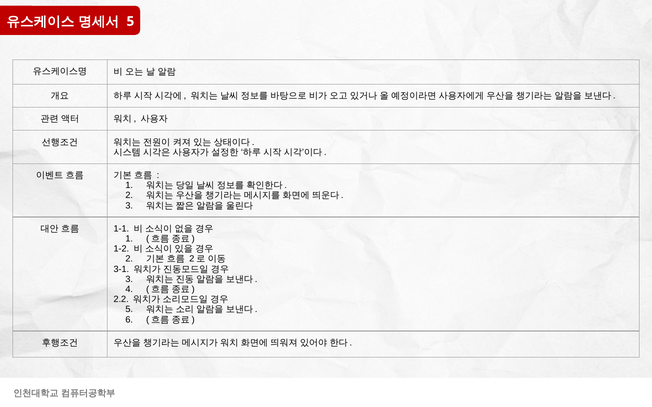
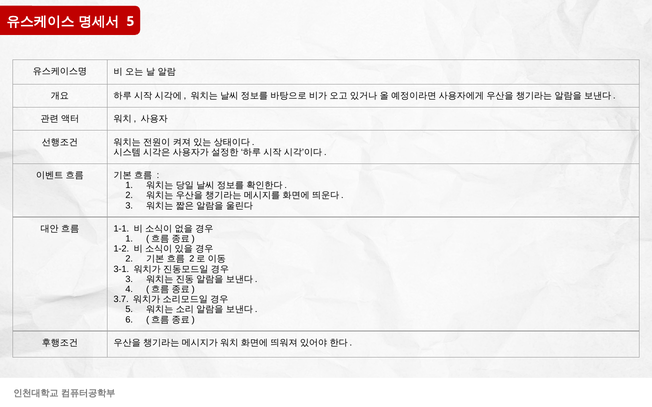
2.2: 2.2 -> 3.7 (121, 300)
